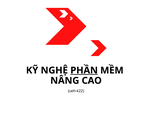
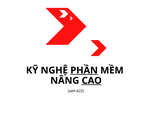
CAO underline: none -> present (92, 81)
